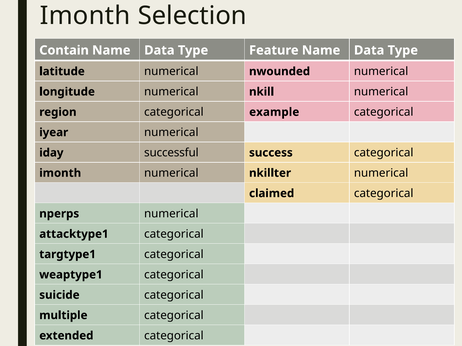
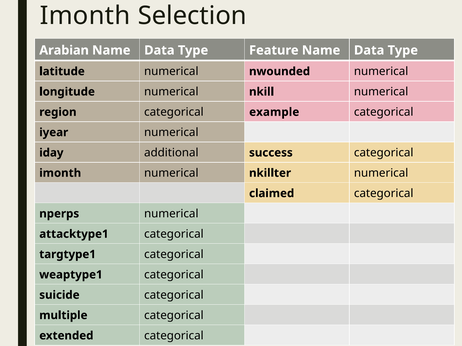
Contain: Contain -> Arabian (64, 50)
successful: successful -> additional (171, 153)
